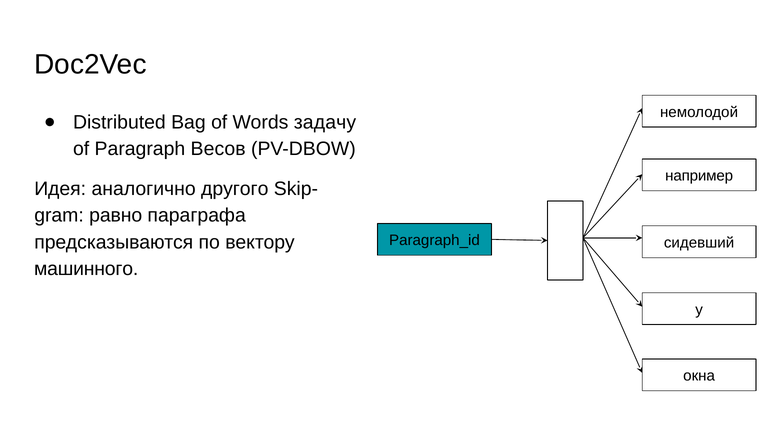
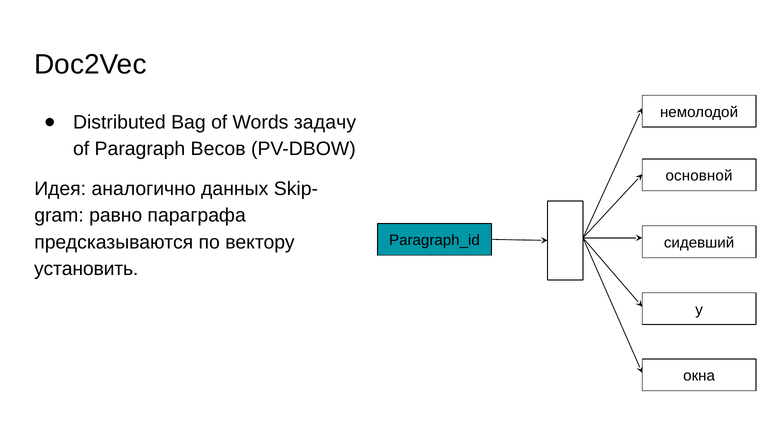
например: например -> основной (699, 176)
другого: другого -> данных (235, 189)
машинного: машинного -> установить (86, 269)
